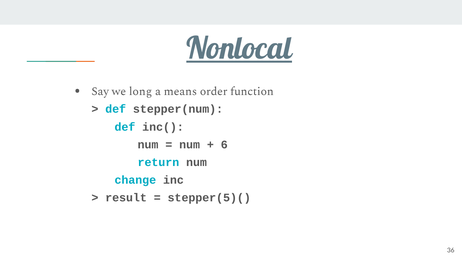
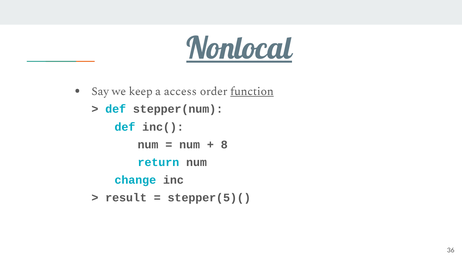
long: long -> keep (141, 91)
means: means -> access (180, 91)
function underline: none -> present (252, 91)
6: 6 -> 8 (224, 145)
